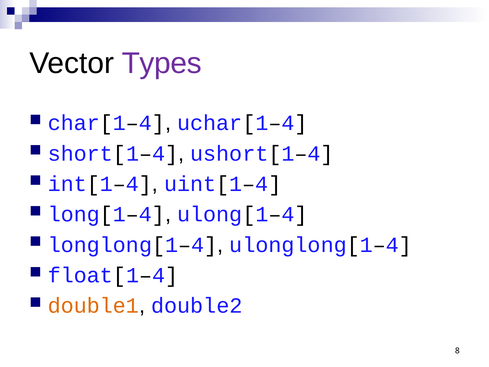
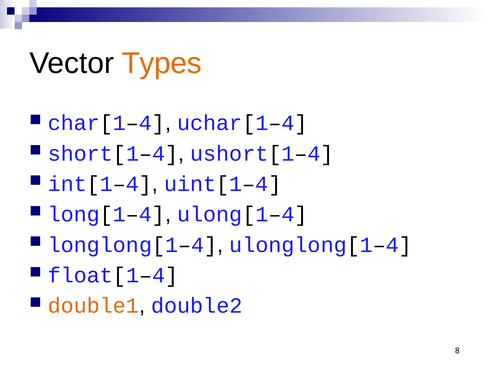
Types colour: purple -> orange (162, 63)
